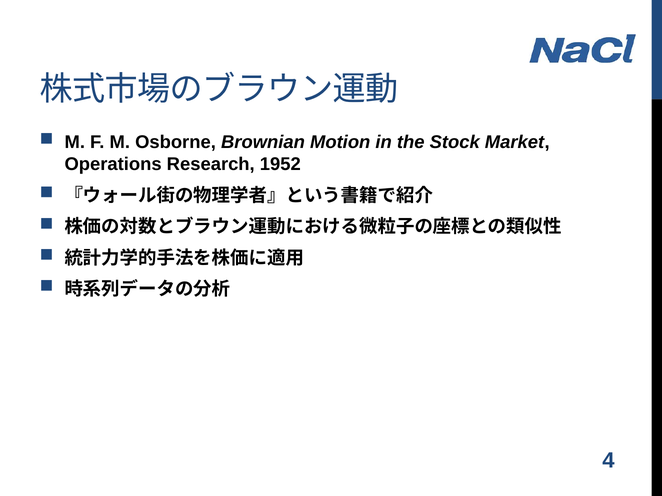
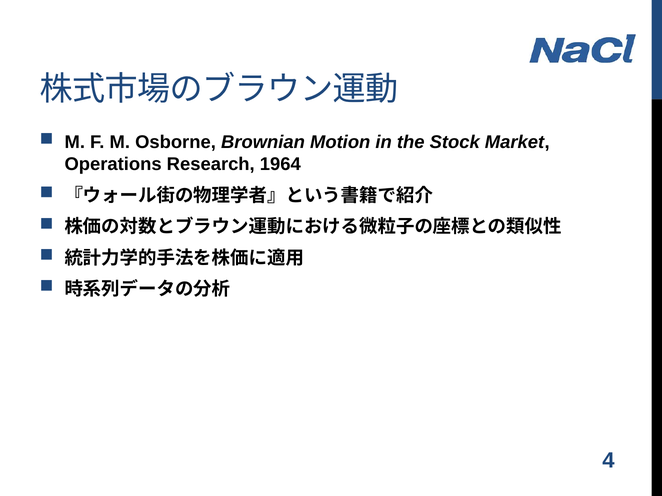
1952: 1952 -> 1964 (280, 165)
